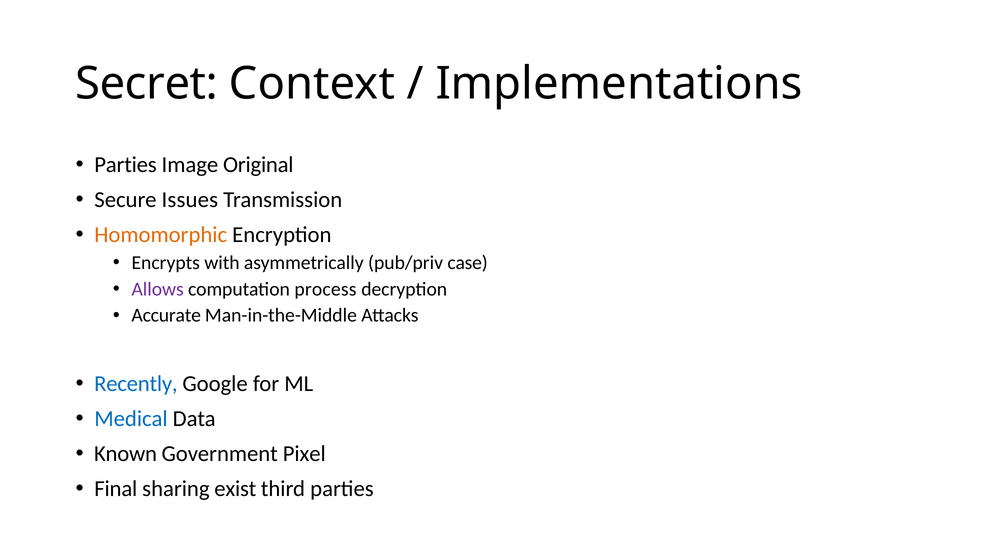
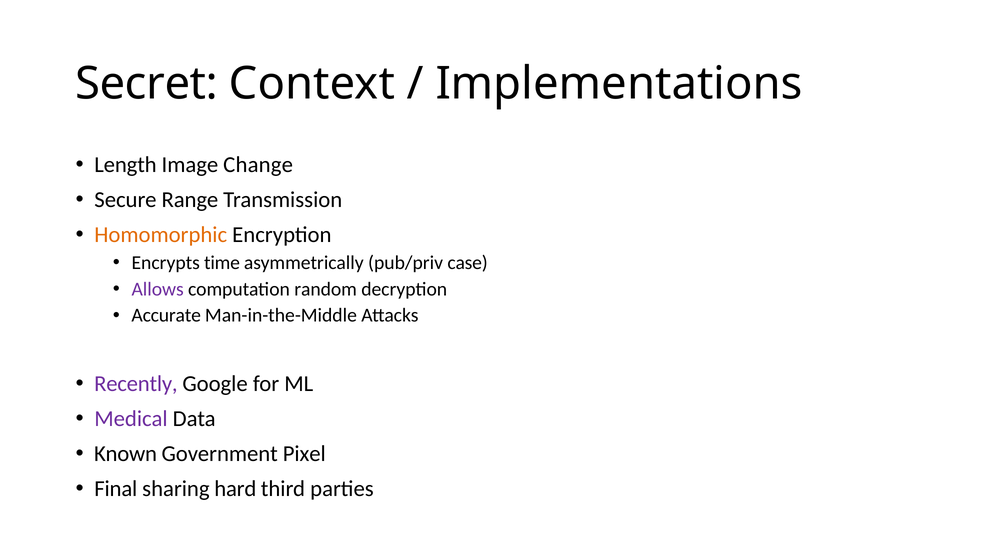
Parties: Parties -> Length (125, 165)
Original: Original -> Change (258, 165)
Issues: Issues -> Range (190, 199)
with: with -> time (222, 262)
process: process -> random (326, 289)
Recently colour: blue -> purple (136, 383)
Medical colour: blue -> purple (131, 418)
exist: exist -> hard (235, 488)
